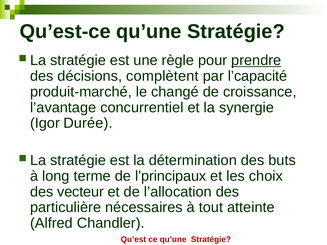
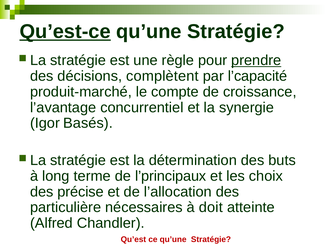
Qu’est-ce underline: none -> present (65, 32)
changé: changé -> compte (175, 92)
Durée: Durée -> Basés (88, 123)
vecteur: vecteur -> précise (81, 192)
tout: tout -> doit (211, 208)
